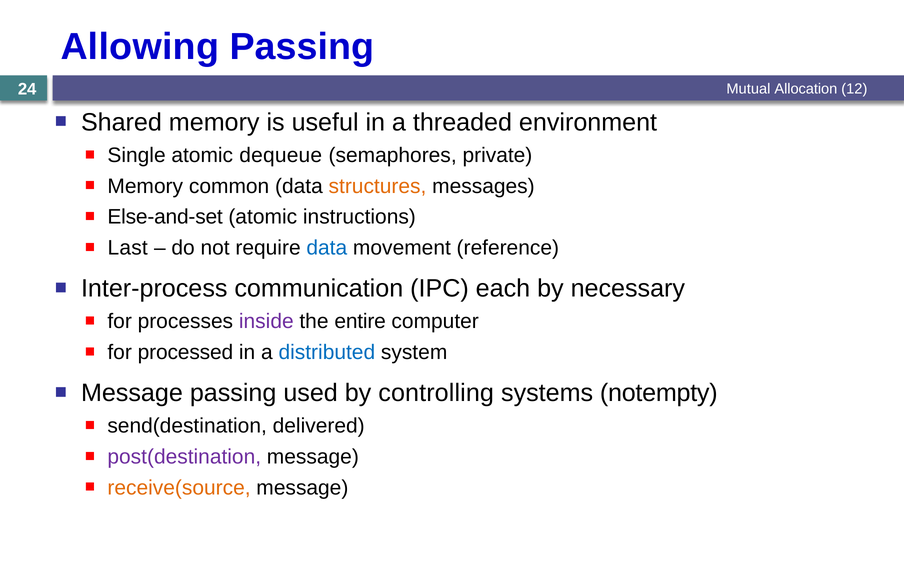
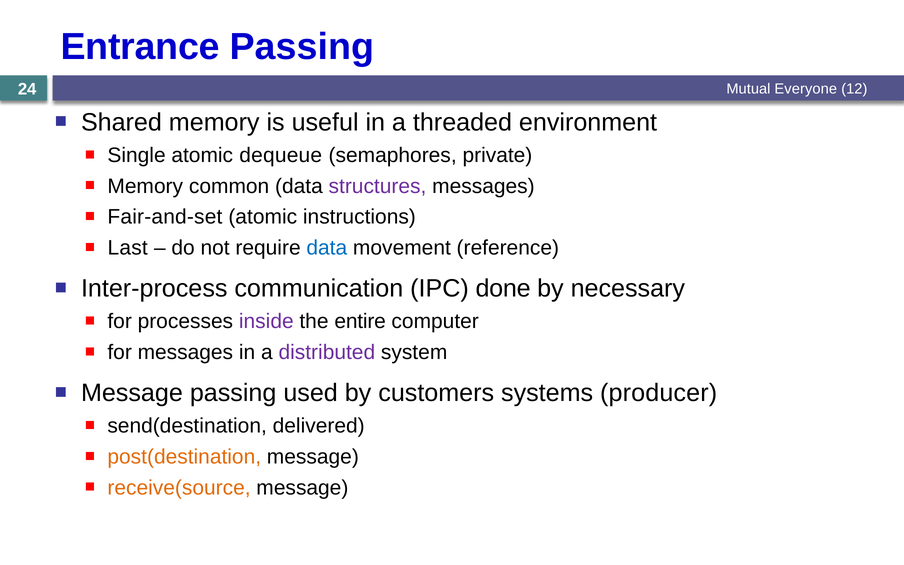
Allowing: Allowing -> Entrance (140, 47)
Allocation: Allocation -> Everyone (806, 89)
structures colour: orange -> purple (377, 186)
Else-and-set: Else-and-set -> Fair-and-set (165, 217)
each: each -> done (503, 288)
for processed: processed -> messages (185, 352)
distributed colour: blue -> purple (327, 352)
controlling: controlling -> customers (436, 393)
notempty: notempty -> producer (659, 393)
post(destination colour: purple -> orange (184, 457)
